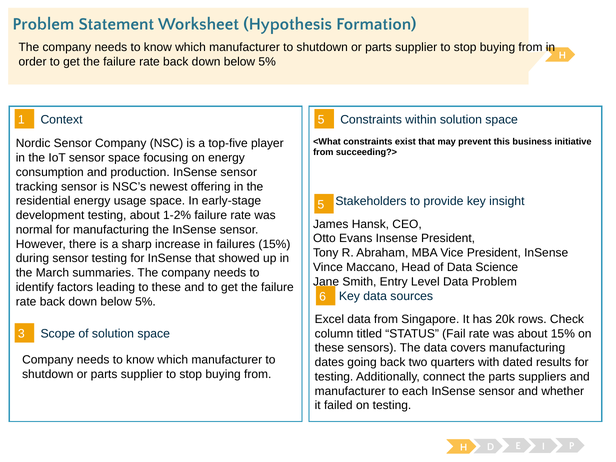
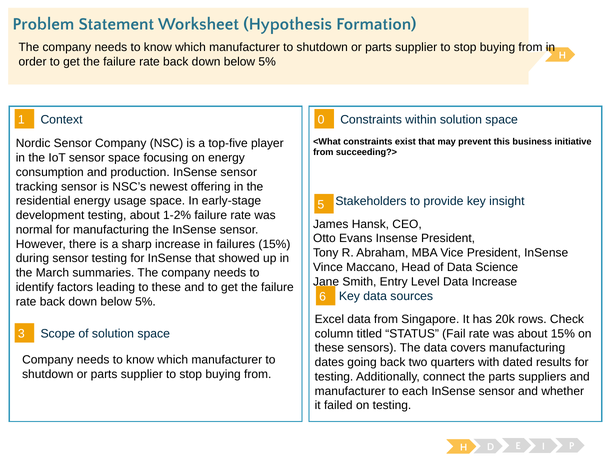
1 5: 5 -> 0 (321, 120)
Data Problem: Problem -> Increase (494, 282)
